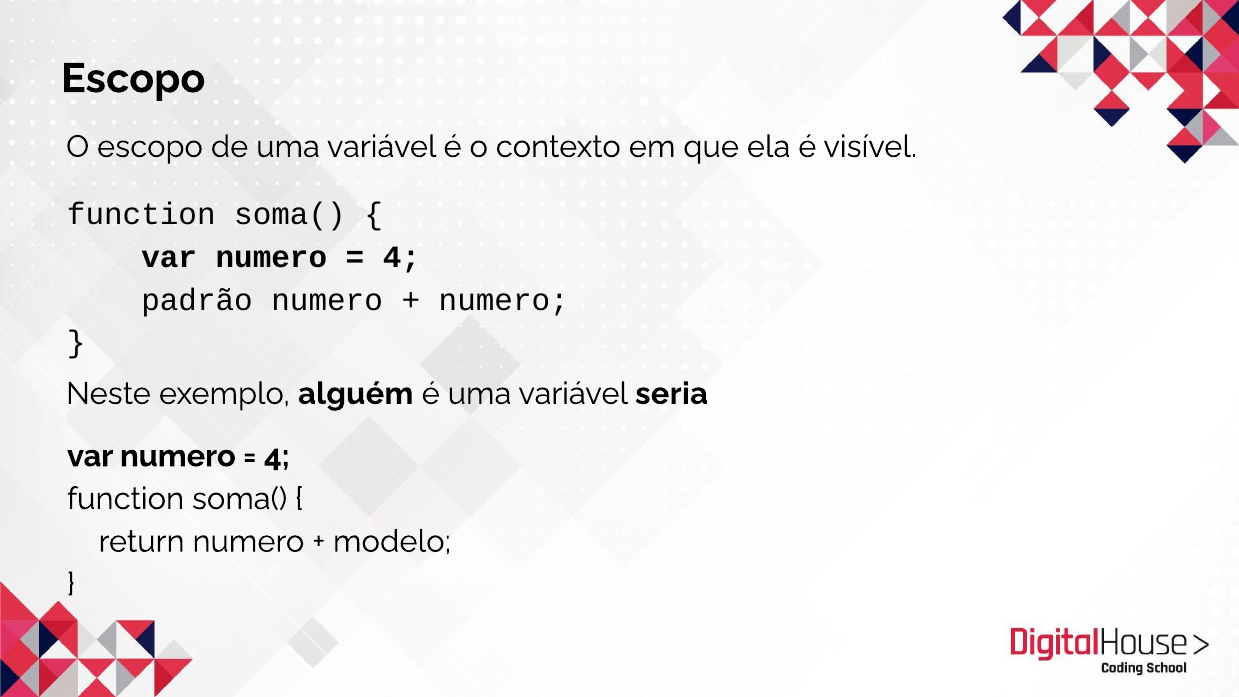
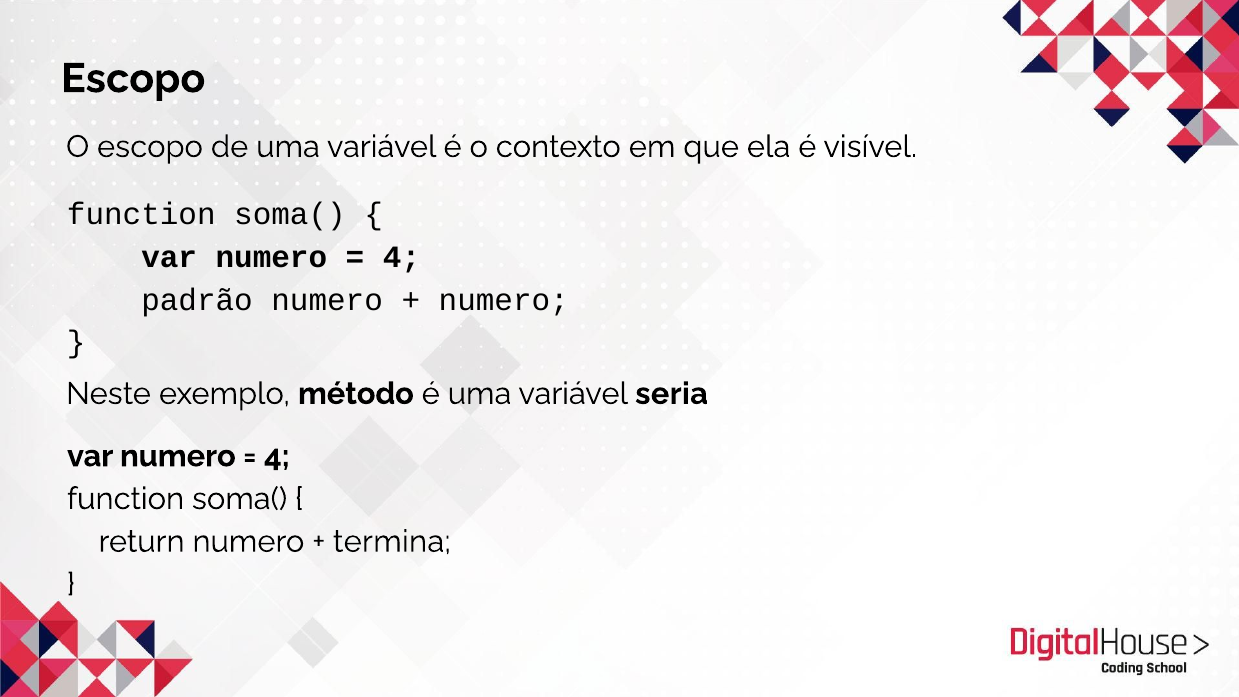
alguém: alguém -> método (356, 394)
modelo: modelo -> termina (392, 541)
